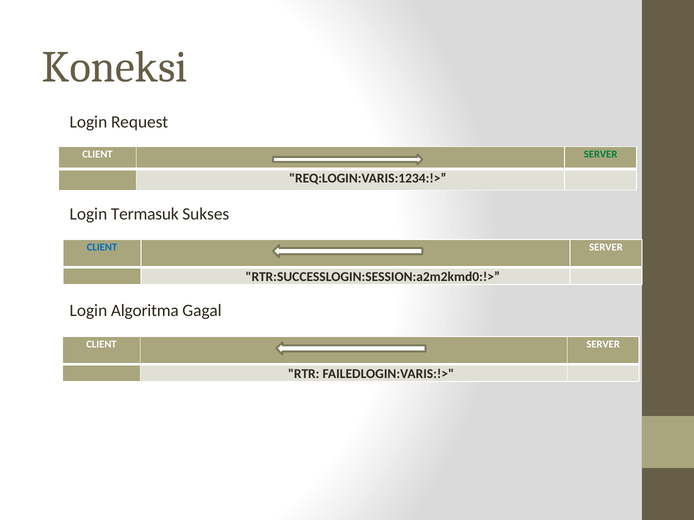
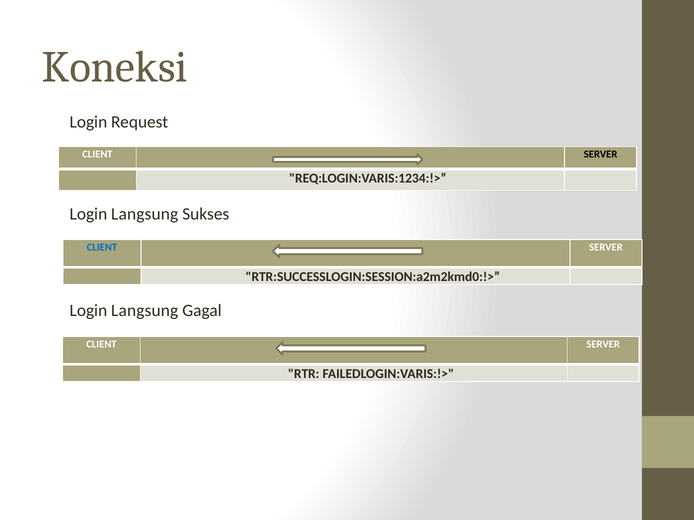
SERVER colour: green -> black (601, 154)
Termasuk: Termasuk -> Langsung (145, 214)
Algoritma: Algoritma -> Langsung (145, 311)
